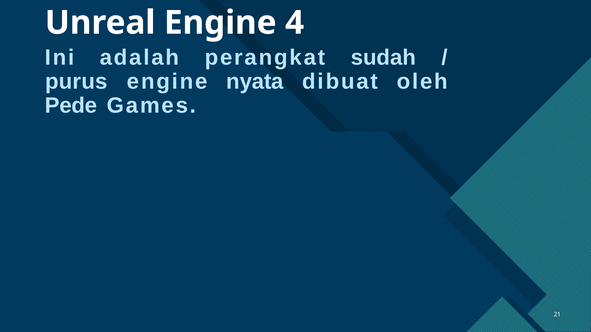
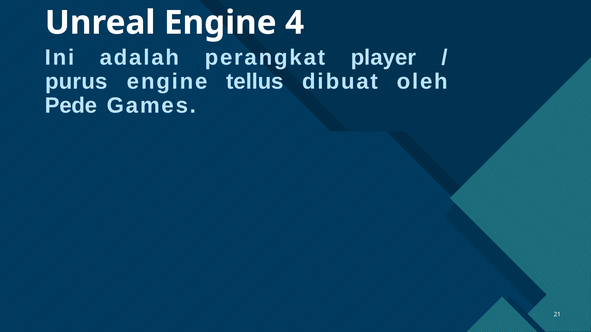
sudah: sudah -> player (383, 58)
nyata: nyata -> tellus (255, 82)
